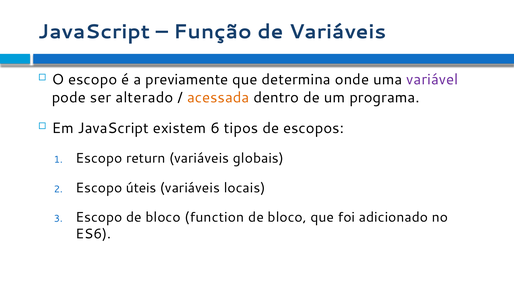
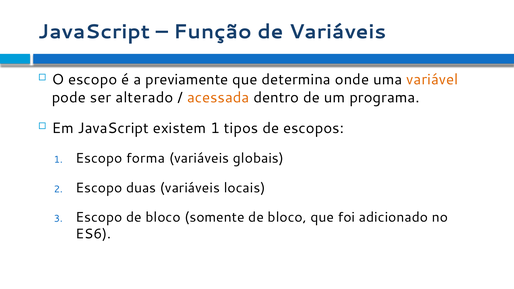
variável colour: purple -> orange (432, 79)
existem 6: 6 -> 1 (215, 128)
return: return -> forma (146, 158)
úteis: úteis -> duas (141, 188)
function: function -> somente (214, 217)
